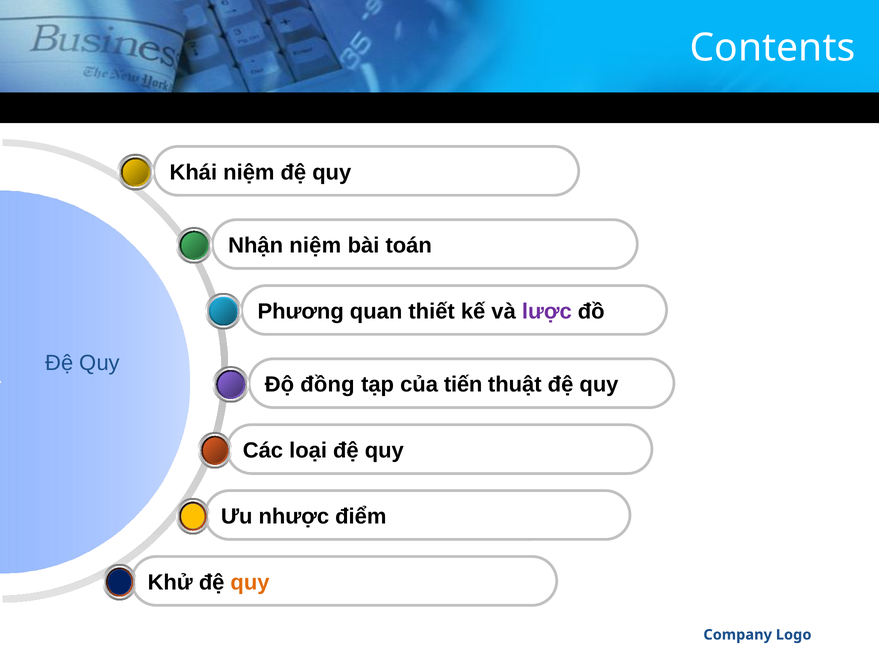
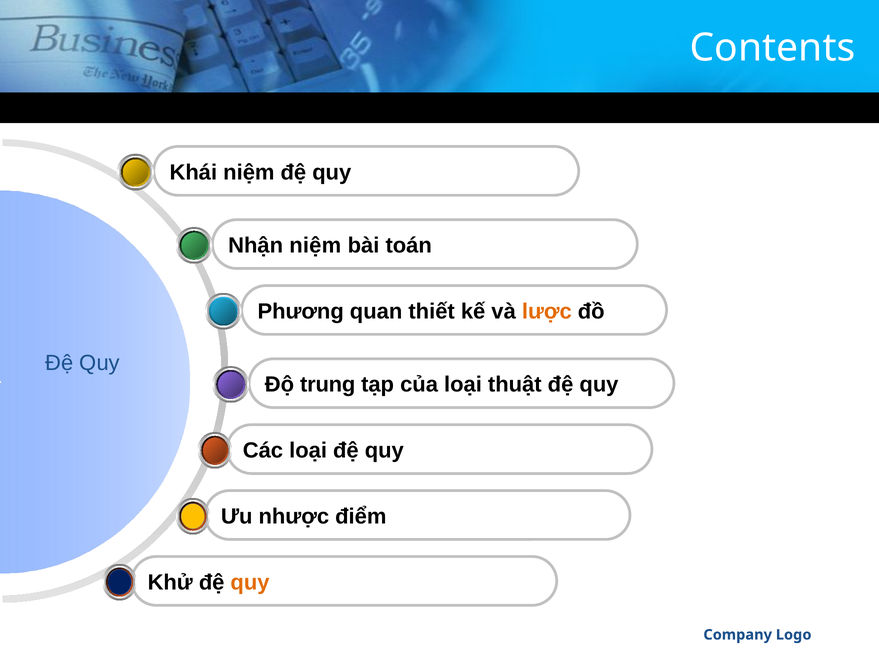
lược colour: purple -> orange (547, 312)
đồng: đồng -> trung (328, 385)
của tiến: tiến -> loại (463, 385)
